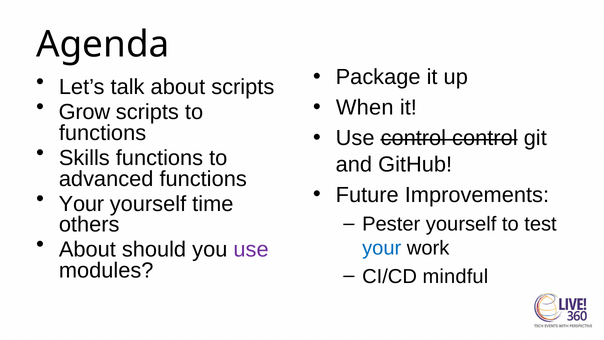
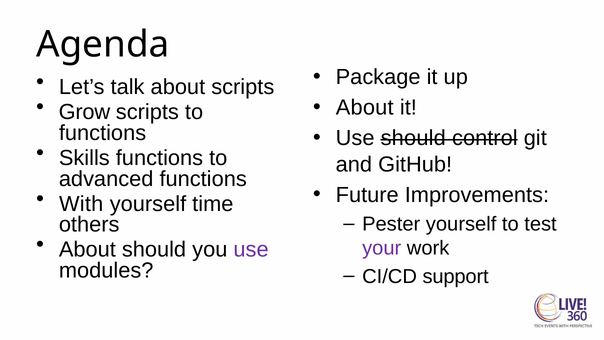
When: When -> About (365, 108)
Use control: control -> should (413, 138)
Your: Your -> With (81, 204)
your colour: blue -> purple (382, 248)
mindful: mindful -> support (456, 276)
